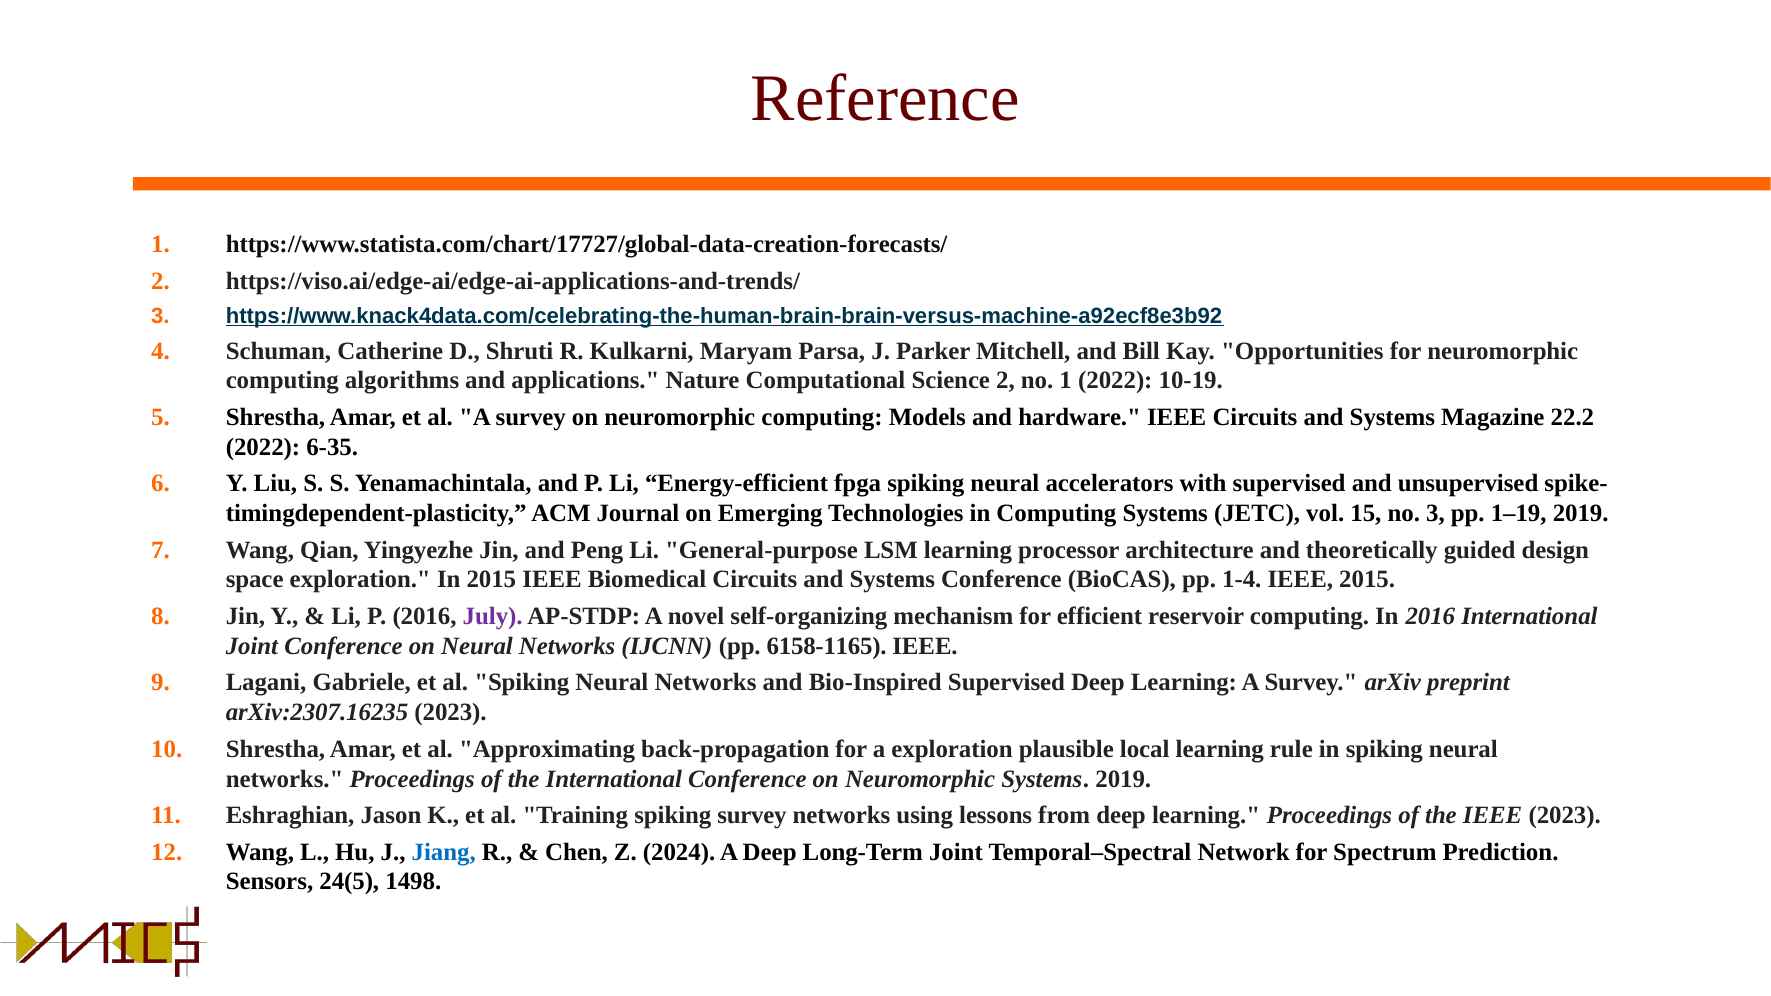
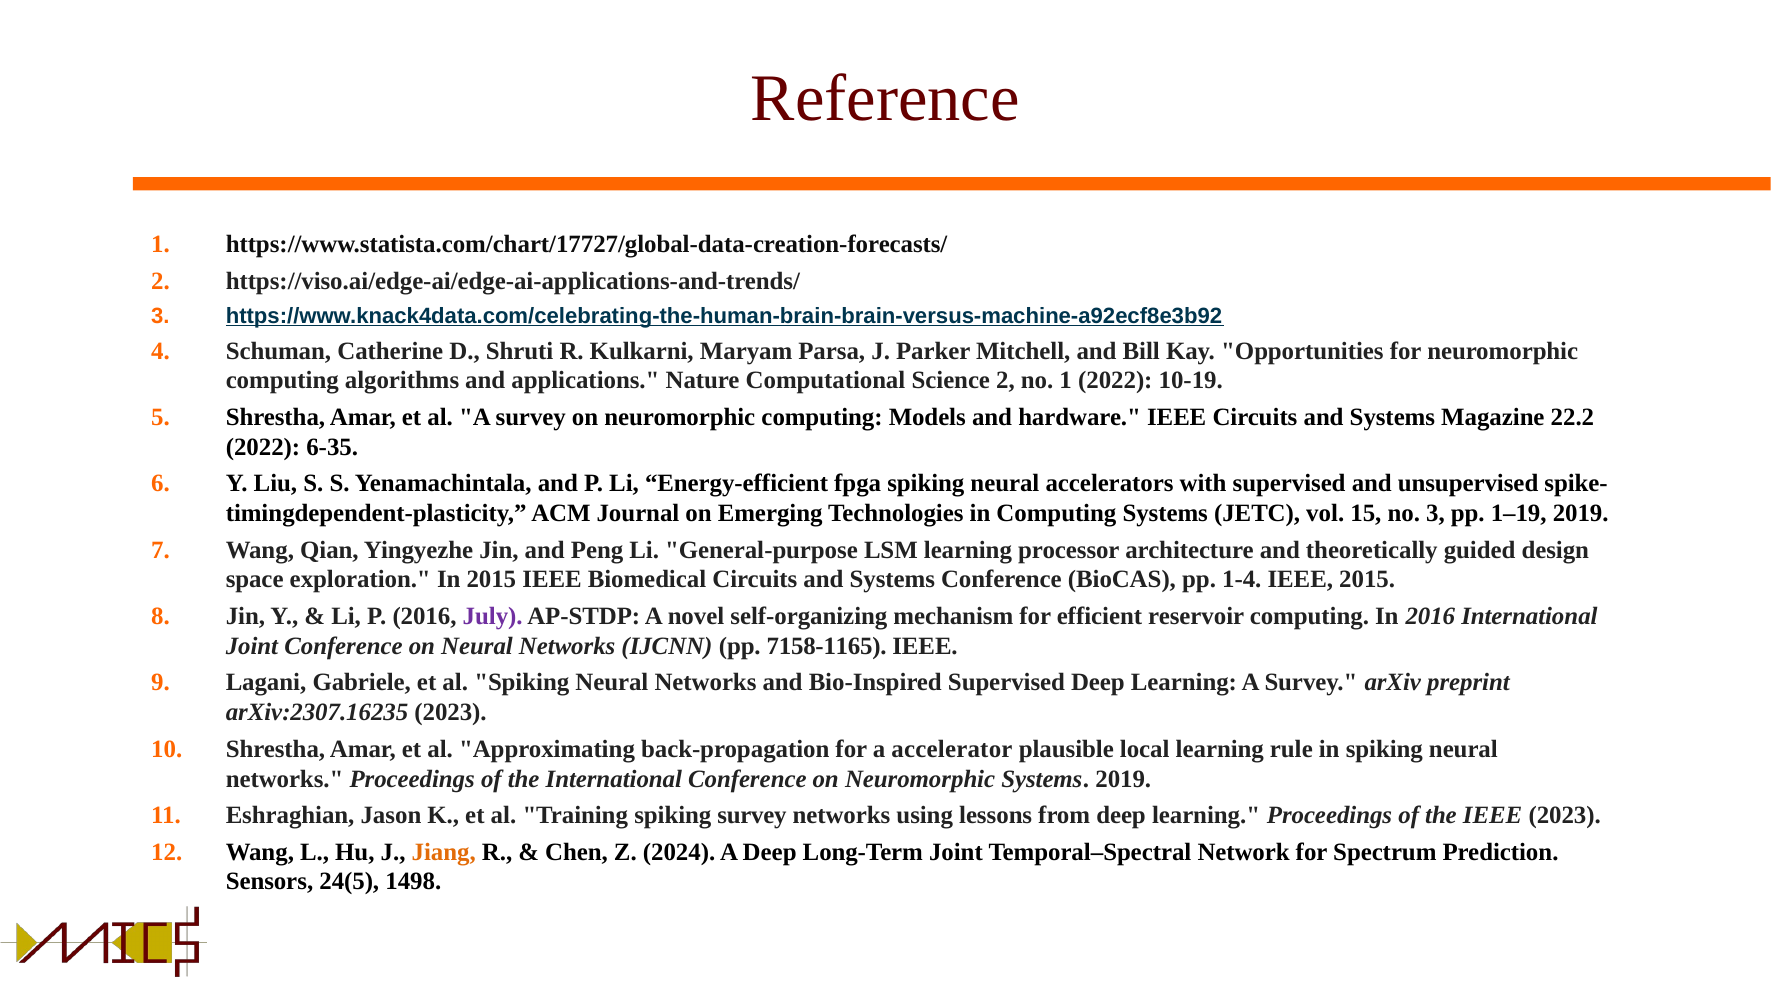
6158-1165: 6158-1165 -> 7158-1165 (827, 646)
a exploration: exploration -> accelerator (952, 749)
Jiang colour: blue -> orange (444, 852)
